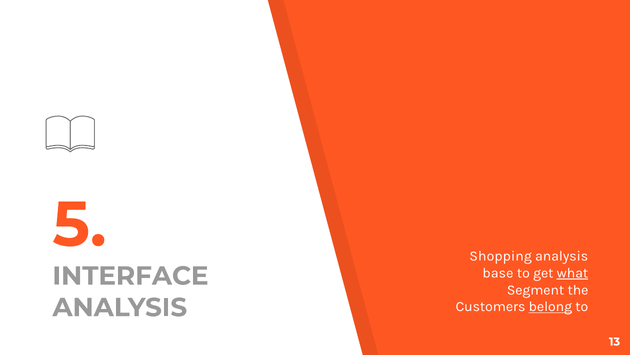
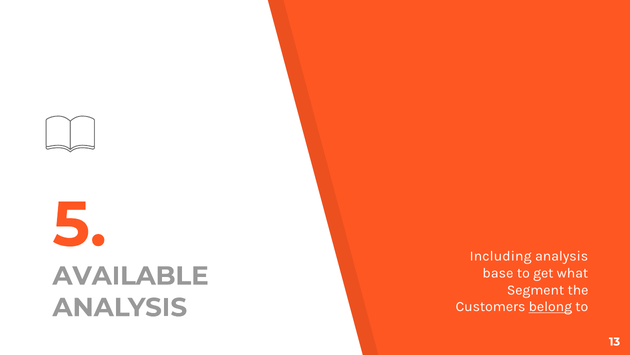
Shopping: Shopping -> Including (501, 256)
what underline: present -> none (572, 273)
INTERFACE: INTERFACE -> AVAILABLE (131, 276)
